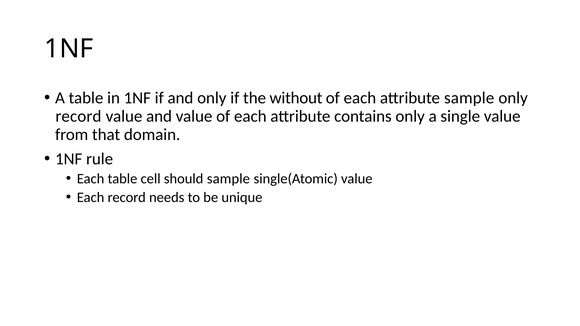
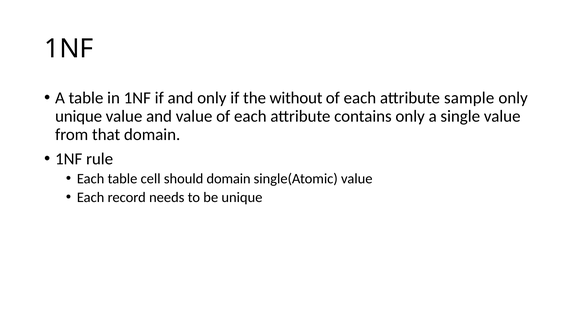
record: record -> unique (79, 116)
should sample: sample -> domain (229, 179)
